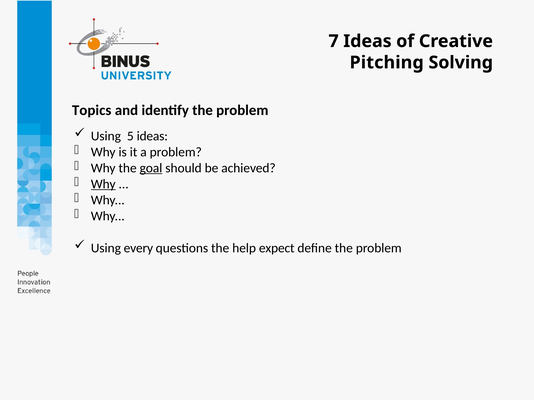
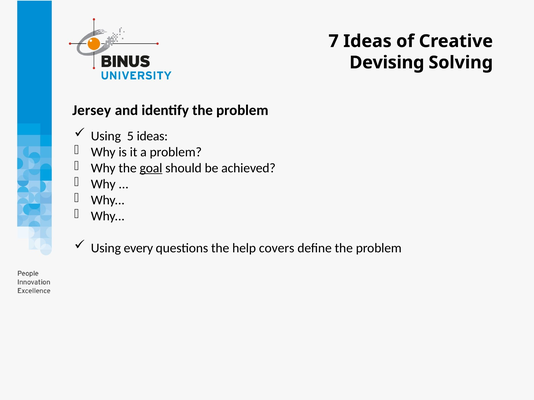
Pitching: Pitching -> Devising (387, 63)
Topics: Topics -> Jersey (92, 110)
Why underline: present -> none (103, 184)
expect: expect -> covers (277, 248)
